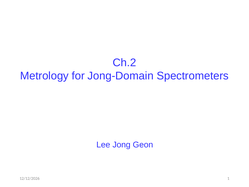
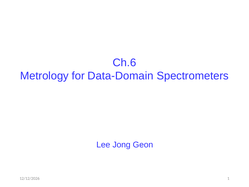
Ch.2: Ch.2 -> Ch.6 (124, 63)
Jong-Domain: Jong-Domain -> Data-Domain (121, 76)
